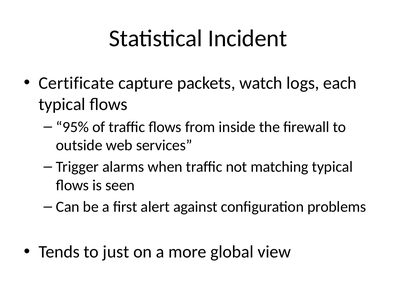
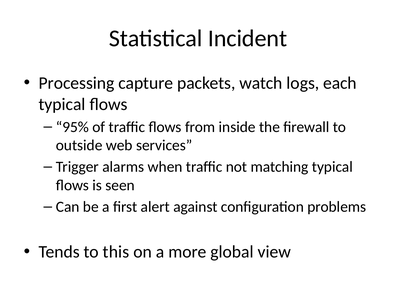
Certificate: Certificate -> Processing (76, 83)
just: just -> this (116, 252)
